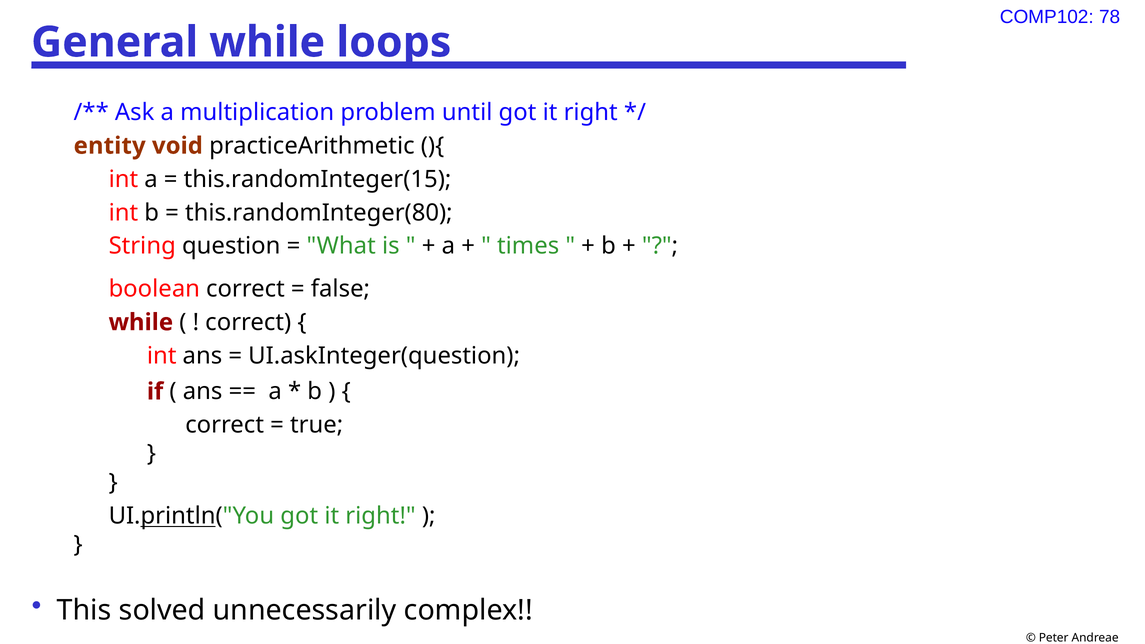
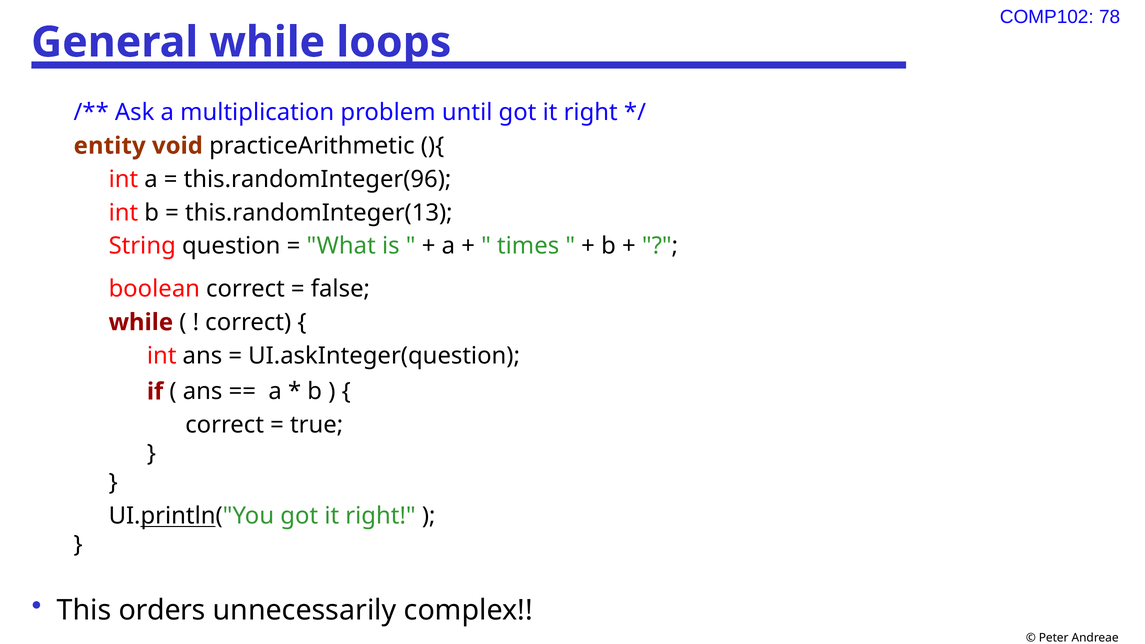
this.randomInteger(15: this.randomInteger(15 -> this.randomInteger(96 (318, 179)
this.randomInteger(80: this.randomInteger(80 -> this.randomInteger(13 (319, 213)
solved: solved -> orders (162, 611)
